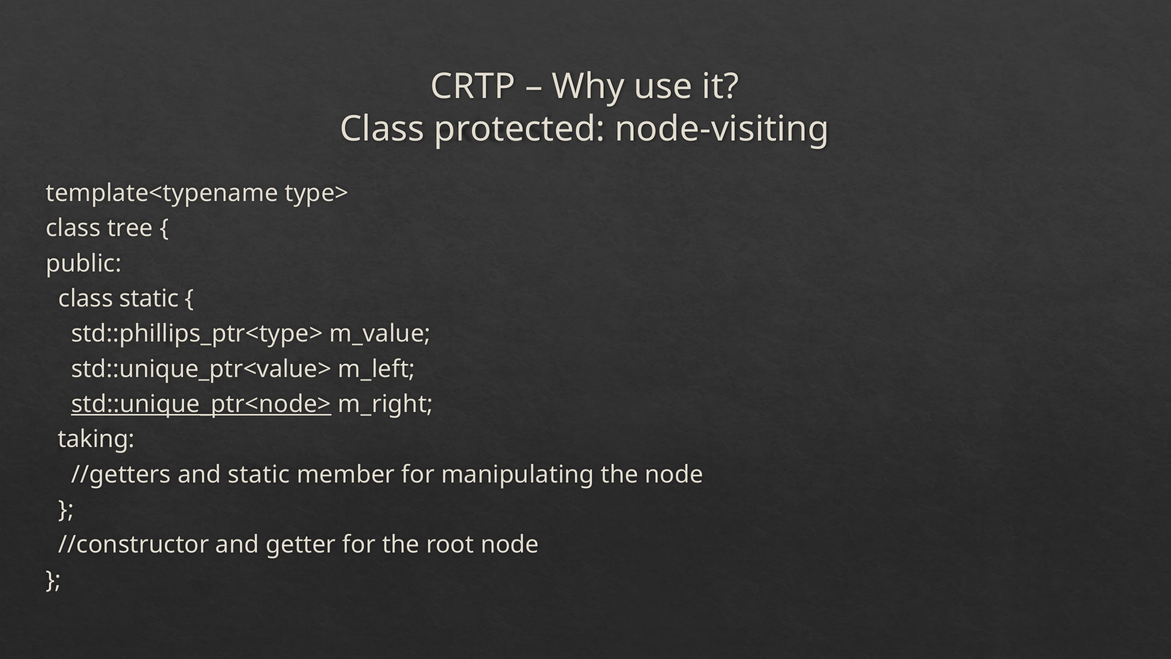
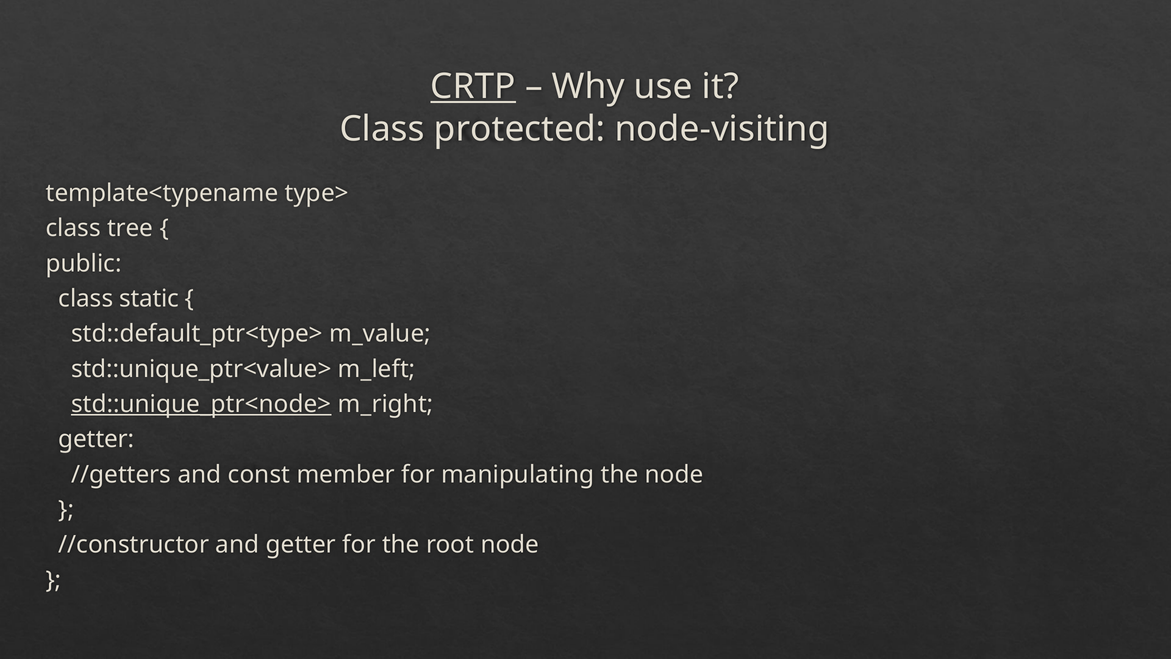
CRTP underline: none -> present (473, 87)
std::phillips_ptr<type>: std::phillips_ptr<type> -> std::default_ptr<type> (197, 334)
taking: taking -> getter (96, 439)
and static: static -> const (259, 474)
